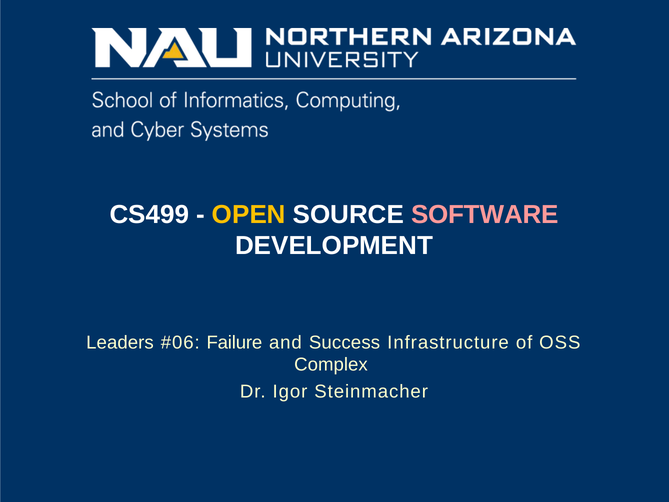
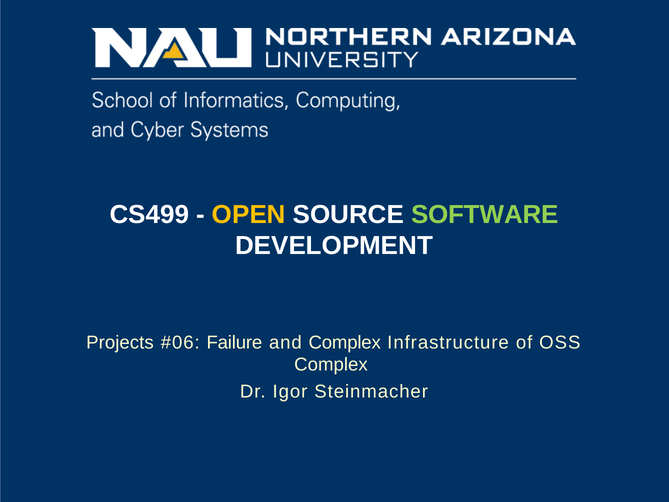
SOFTWARE colour: pink -> light green (485, 215)
Leaders: Leaders -> Projects (120, 342)
and Success: Success -> Complex (345, 342)
